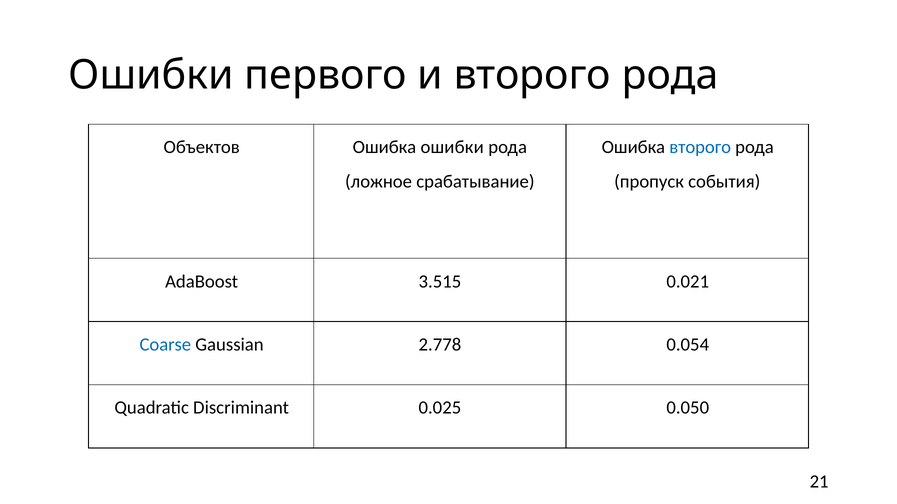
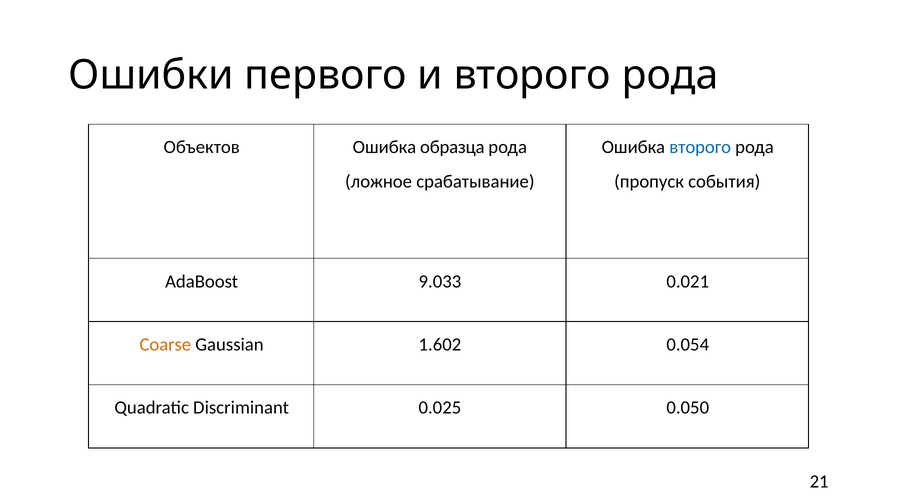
Ошибка ошибки: ошибки -> образца (452, 147)
3.515: 3.515 -> 9.033 (440, 282)
Coarse colour: blue -> orange (165, 345)
2.778: 2.778 -> 1.602 (440, 345)
